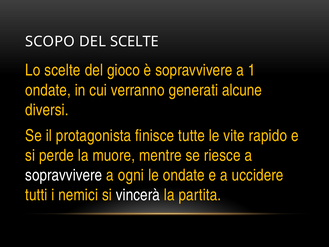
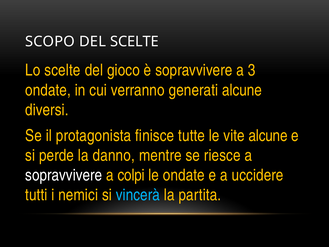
1: 1 -> 3 (252, 70)
vite rapido: rapido -> alcune (268, 135)
muore: muore -> danno (114, 155)
ogni: ogni -> colpi (131, 175)
vincerà colour: white -> light blue (138, 195)
